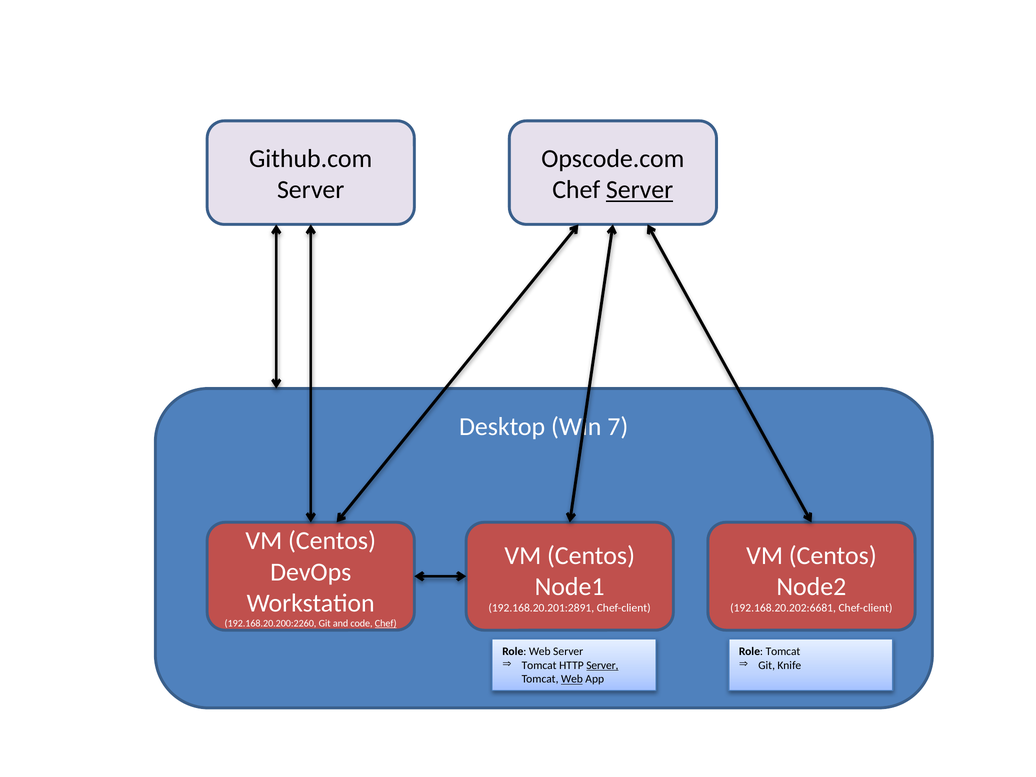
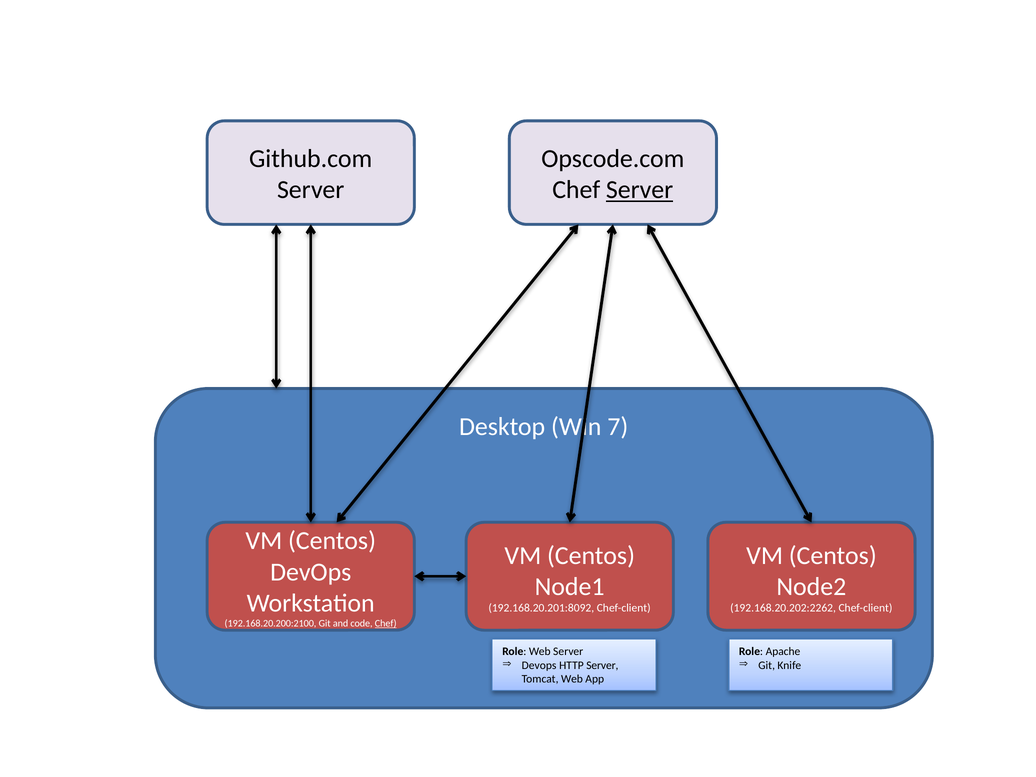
192.168.20.201:2891: 192.168.20.201:2891 -> 192.168.20.201:8092 (541, 608)
192.168.20.202:6681: 192.168.20.202:6681 -> 192.168.20.202:2262 (783, 608)
192.168.20.200:2260: 192.168.20.200:2260 -> 192.168.20.200:2100 (270, 624)
Role Tomcat: Tomcat -> Apache (783, 652)
Tomcat: Tomcat -> Devops (539, 665)
Server underline: present -> none (602, 665)
Web underline: present -> none (572, 679)
